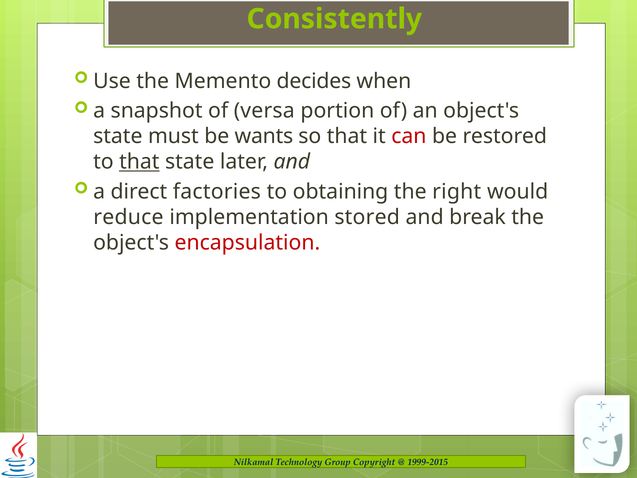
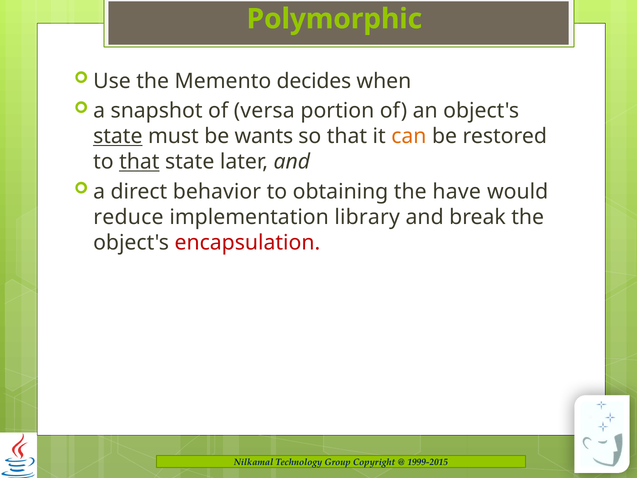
Consistently: Consistently -> Polymorphic (334, 19)
state underline: none -> present (118, 136)
can colour: red -> orange (409, 136)
factories: factories -> behavior (217, 192)
right: right -> have (457, 192)
stored: stored -> library (367, 217)
